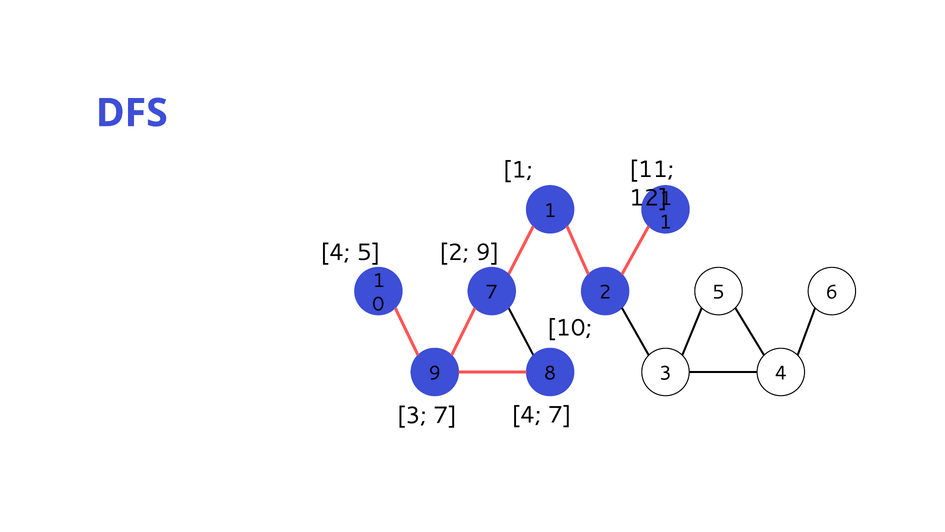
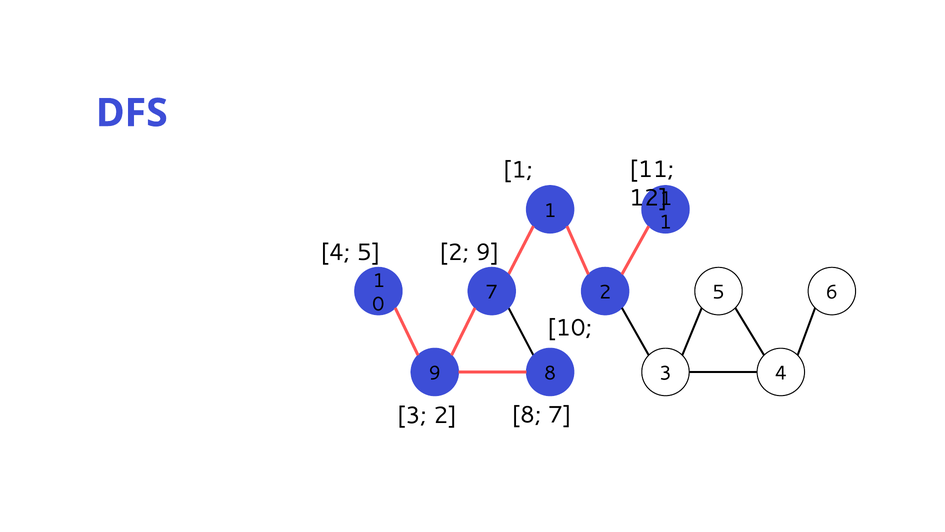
4: 4 -> 8 (526, 415)
7: 7 -> 2 (445, 415)
